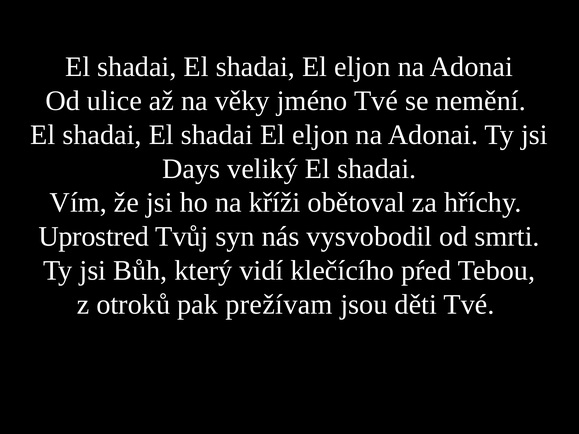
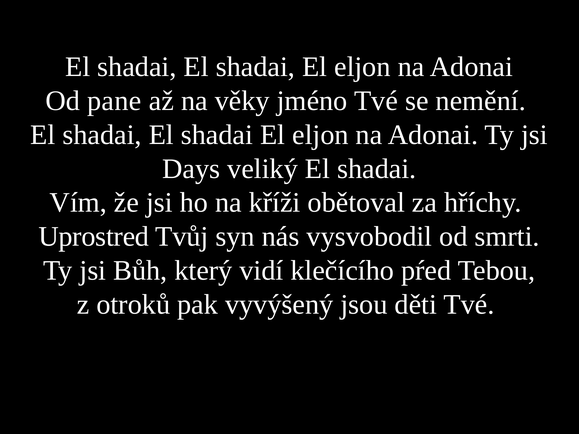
ulice: ulice -> pane (114, 101)
prežívam: prežívam -> vyvýšený (279, 305)
